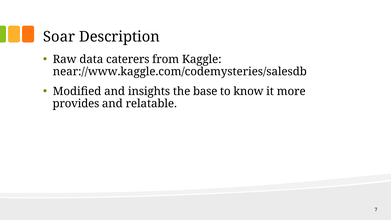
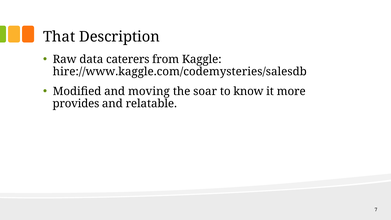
Soar: Soar -> That (59, 37)
near://www.kaggle.com/codemysteries/salesdb: near://www.kaggle.com/codemysteries/salesdb -> hire://www.kaggle.com/codemysteries/salesdb (180, 72)
insights: insights -> moving (149, 91)
base: base -> soar (205, 91)
